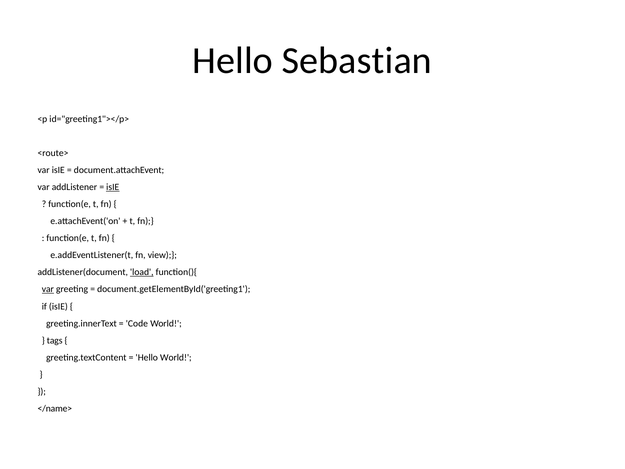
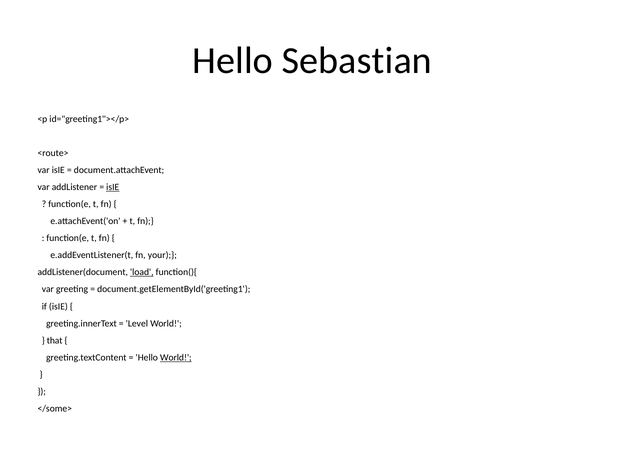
view: view -> your (162, 255)
var underline: present -> none (48, 289)
Code: Code -> Level (137, 323)
tags: tags -> that (55, 340)
World underline: none -> present (176, 357)
</name>: </name> -> </some> (55, 408)
